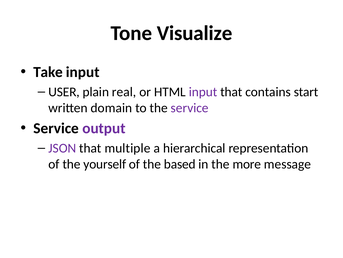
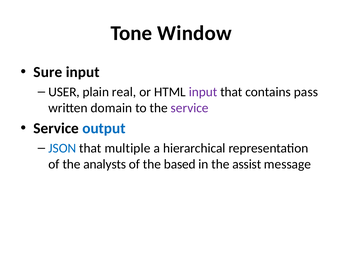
Visualize: Visualize -> Window (194, 33)
Take: Take -> Sure (48, 72)
start: start -> pass (306, 92)
output colour: purple -> blue (104, 128)
JSON colour: purple -> blue (62, 148)
yourself: yourself -> analysts (105, 164)
more: more -> assist (247, 164)
